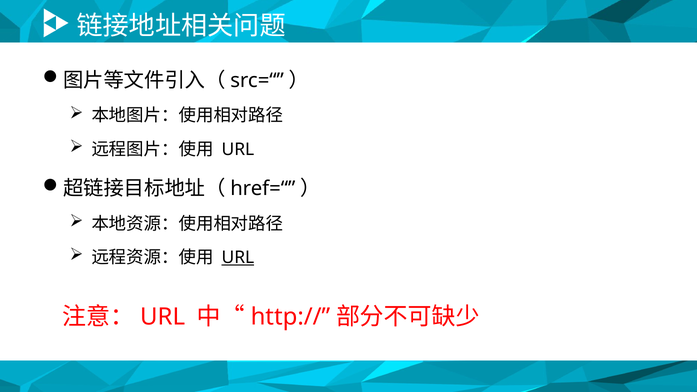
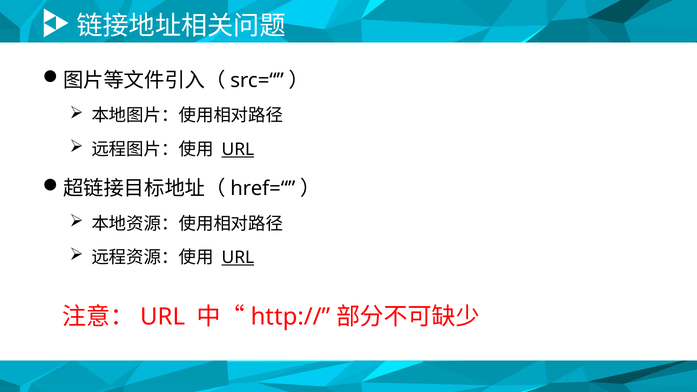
URL underline: none -> present (238, 149)
